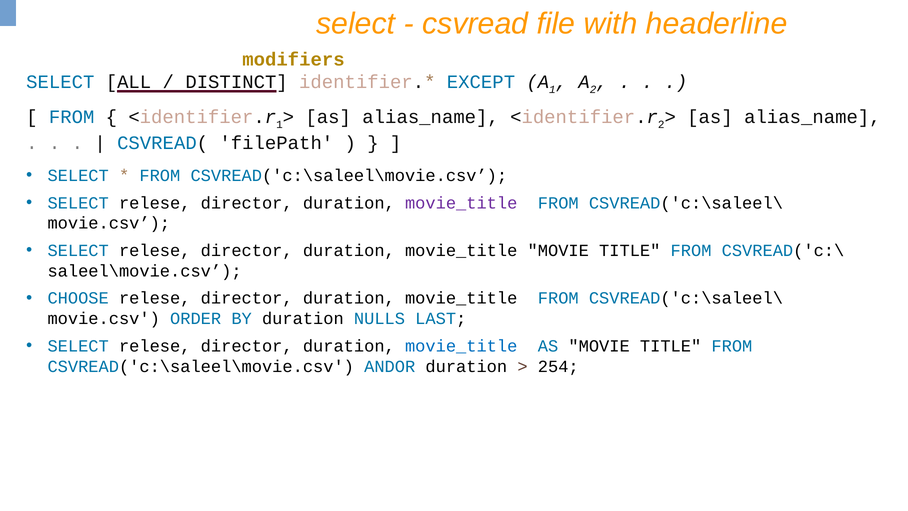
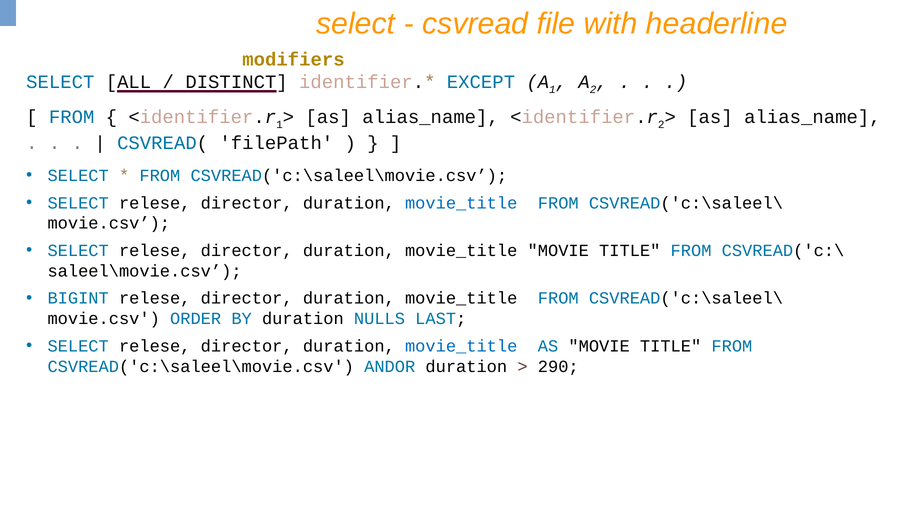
movie_title colour: purple -> blue (461, 203)
CHOOSE: CHOOSE -> BIGINT (78, 298)
254: 254 -> 290 (558, 366)
